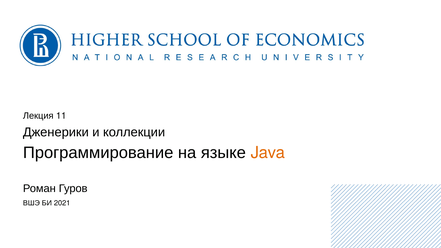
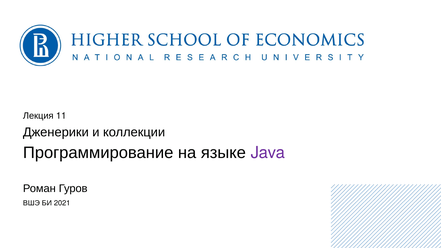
Java colour: orange -> purple (268, 153)
